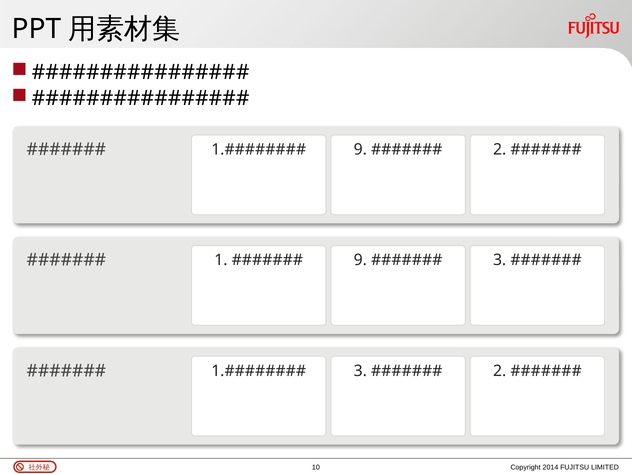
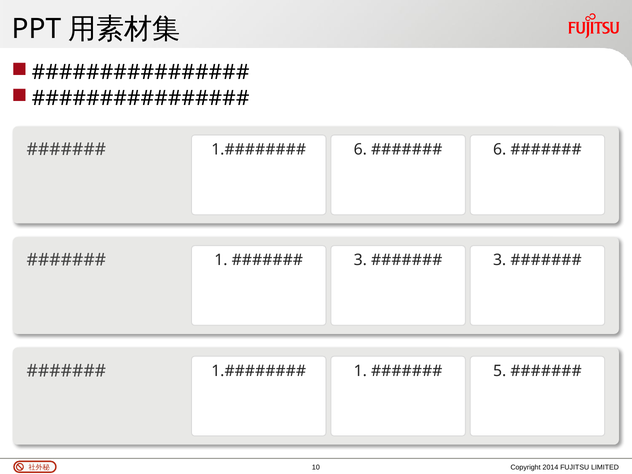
9: 9 -> 6 (360, 150)
2: 2 -> 6 (500, 150)
9: 9 -> 3 (360, 260)
3: 3 -> 1 (360, 371)
2: 2 -> 5 (500, 371)
